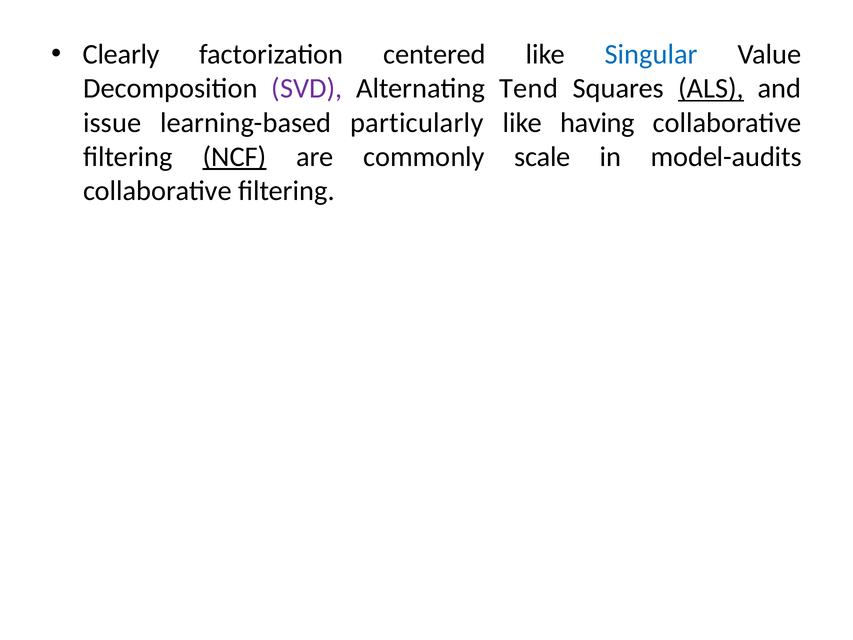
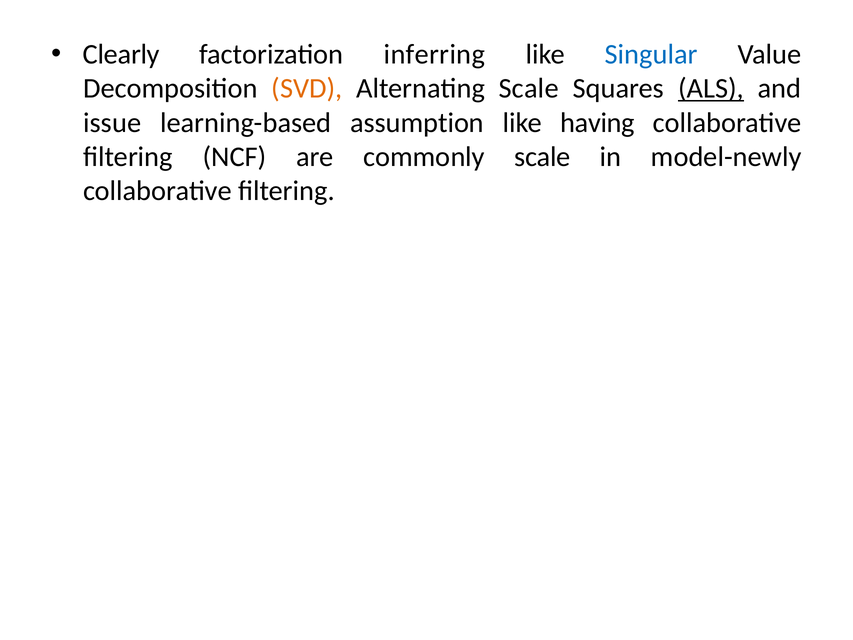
centered: centered -> inferring (434, 54)
SVD colour: purple -> orange (307, 88)
Alternating Tend: Tend -> Scale (529, 88)
particularly: particularly -> assumption (417, 123)
NCF underline: present -> none (235, 157)
model-audits: model-audits -> model-newly (726, 157)
